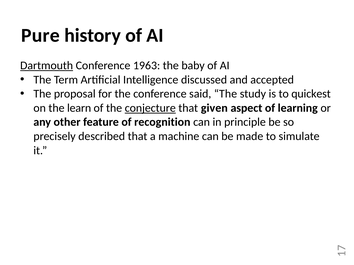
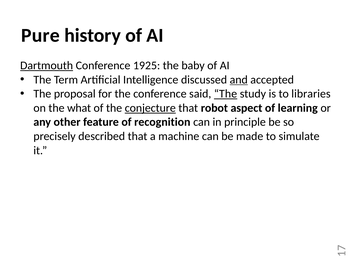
1963: 1963 -> 1925 (147, 66)
and underline: none -> present (239, 80)
The underline: none -> present (226, 94)
quickest: quickest -> libraries (311, 94)
learn: learn -> what (79, 108)
given: given -> robot (214, 108)
